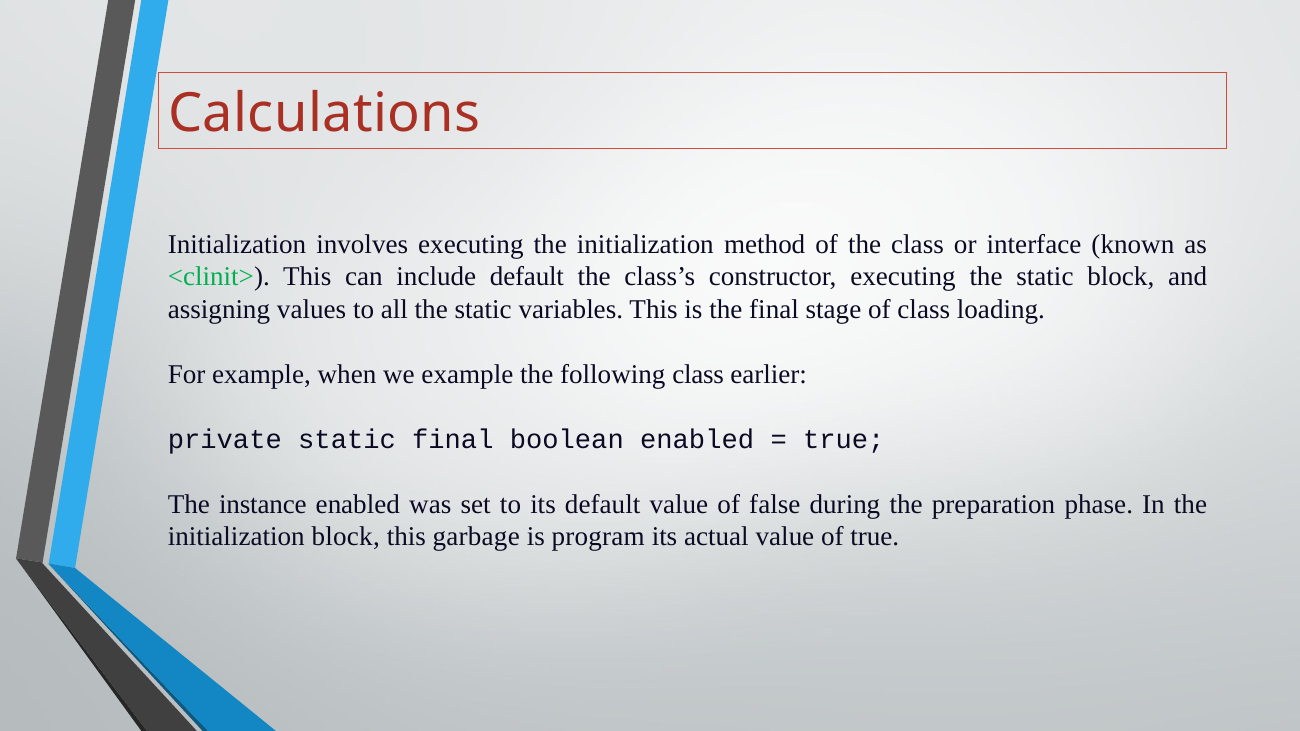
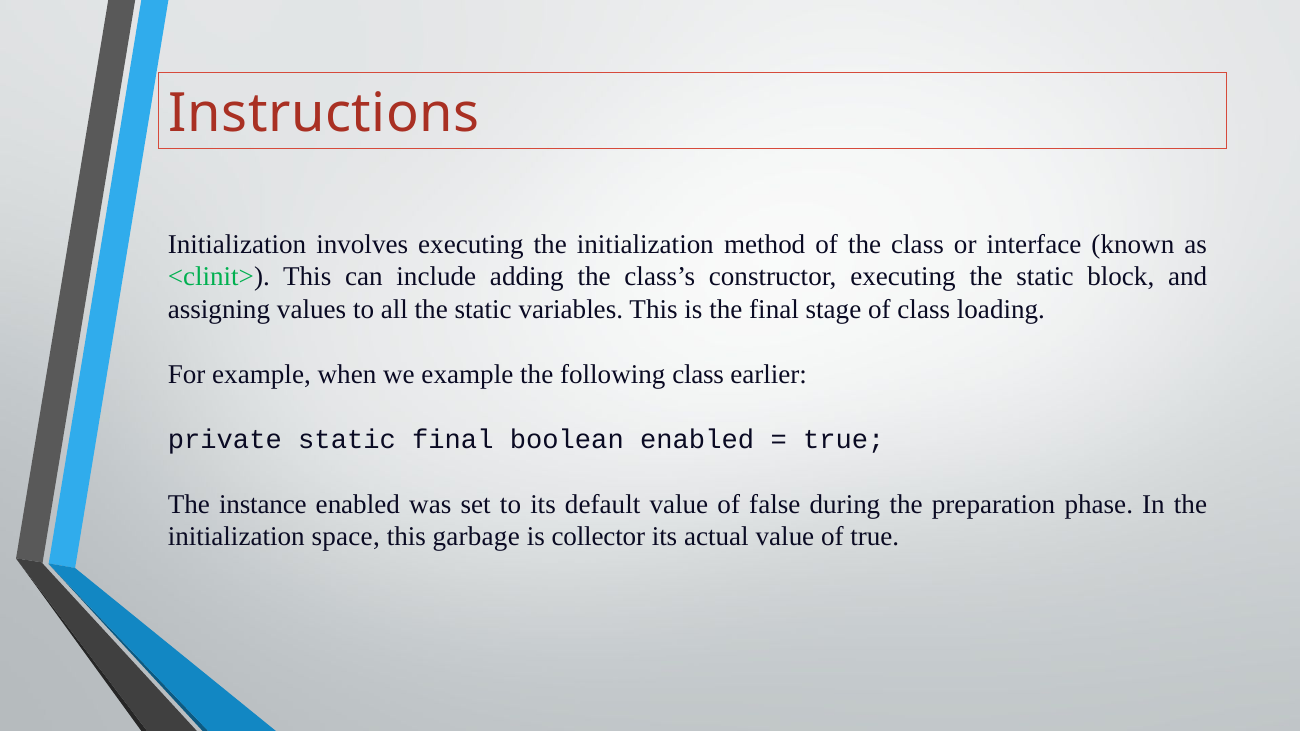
Calculations: Calculations -> Instructions (324, 114)
include default: default -> adding (527, 277)
initialization block: block -> space (346, 537)
program: program -> collector (598, 537)
